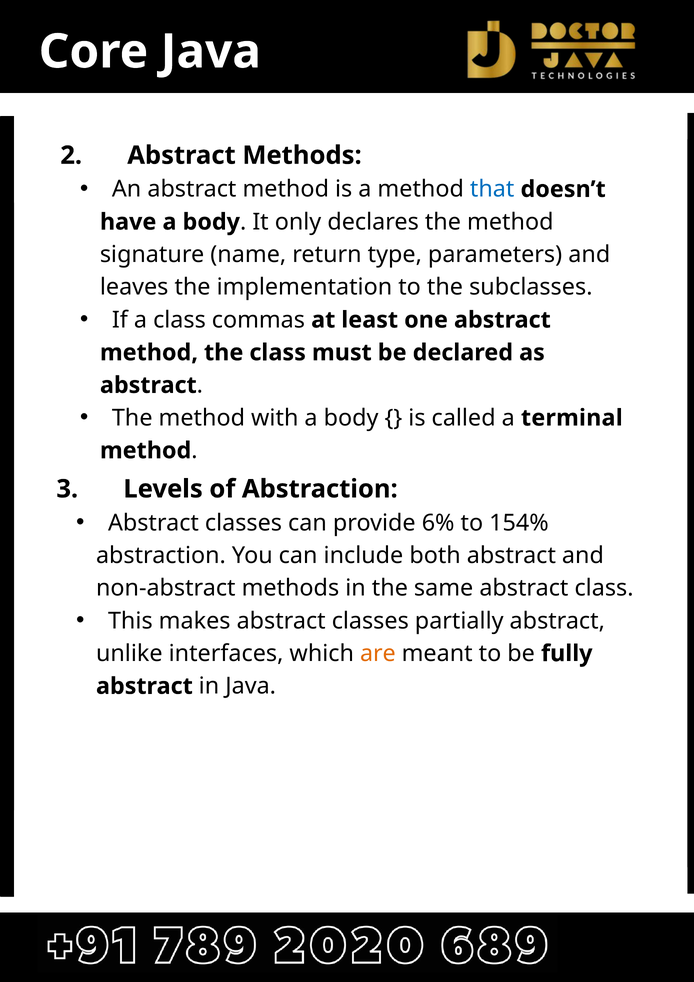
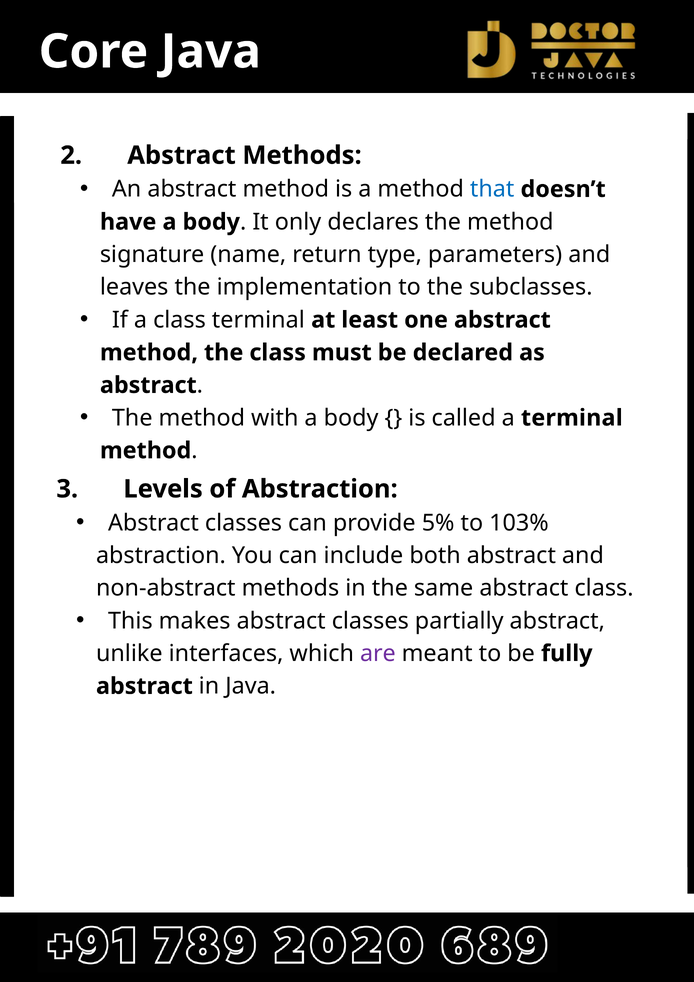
class commas: commas -> terminal (258, 320)
6%: 6% -> 5% (438, 523)
154%: 154% -> 103% (519, 523)
are colour: orange -> purple (378, 654)
